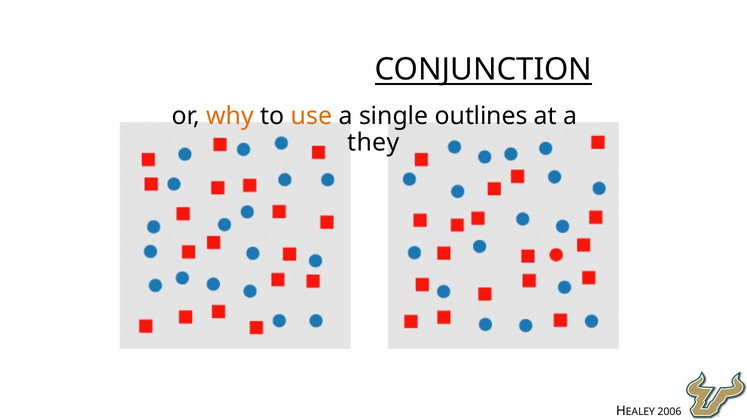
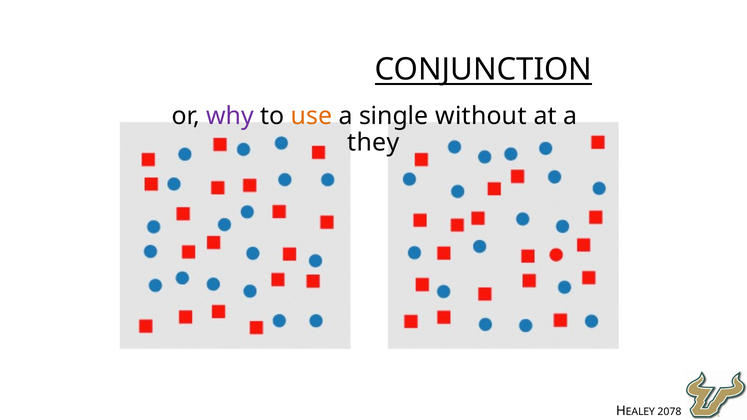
why colour: orange -> purple (230, 116)
outlines: outlines -> without (481, 116)
2006: 2006 -> 2078 (669, 412)
